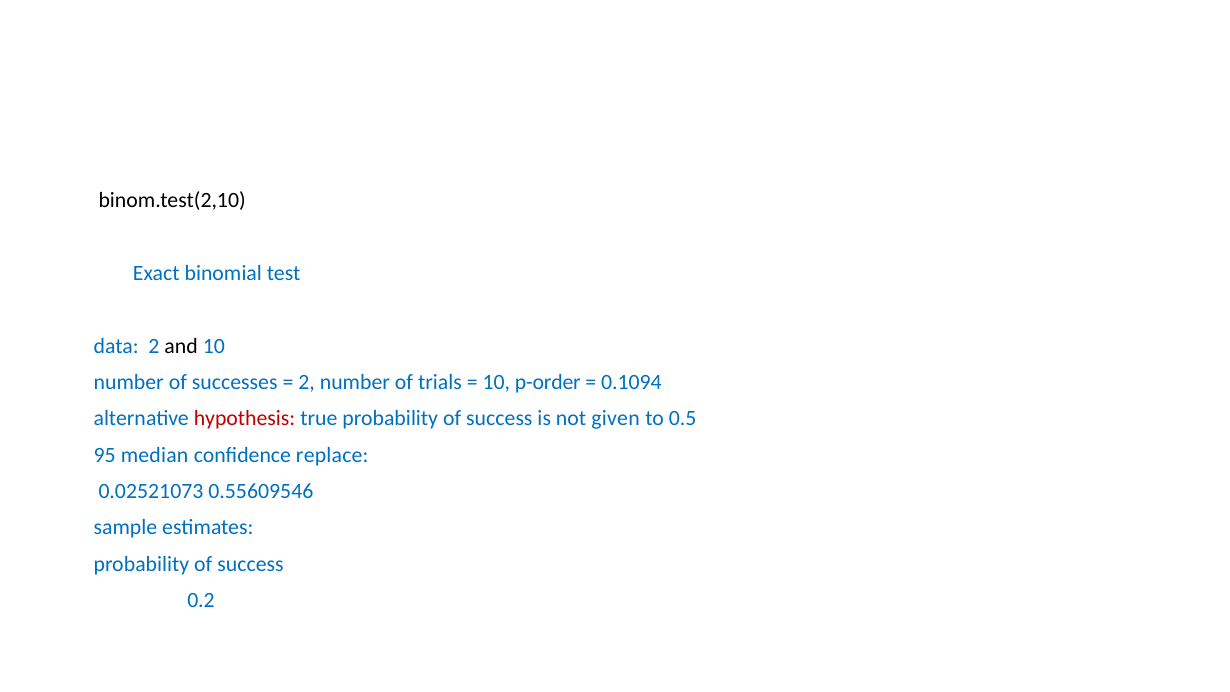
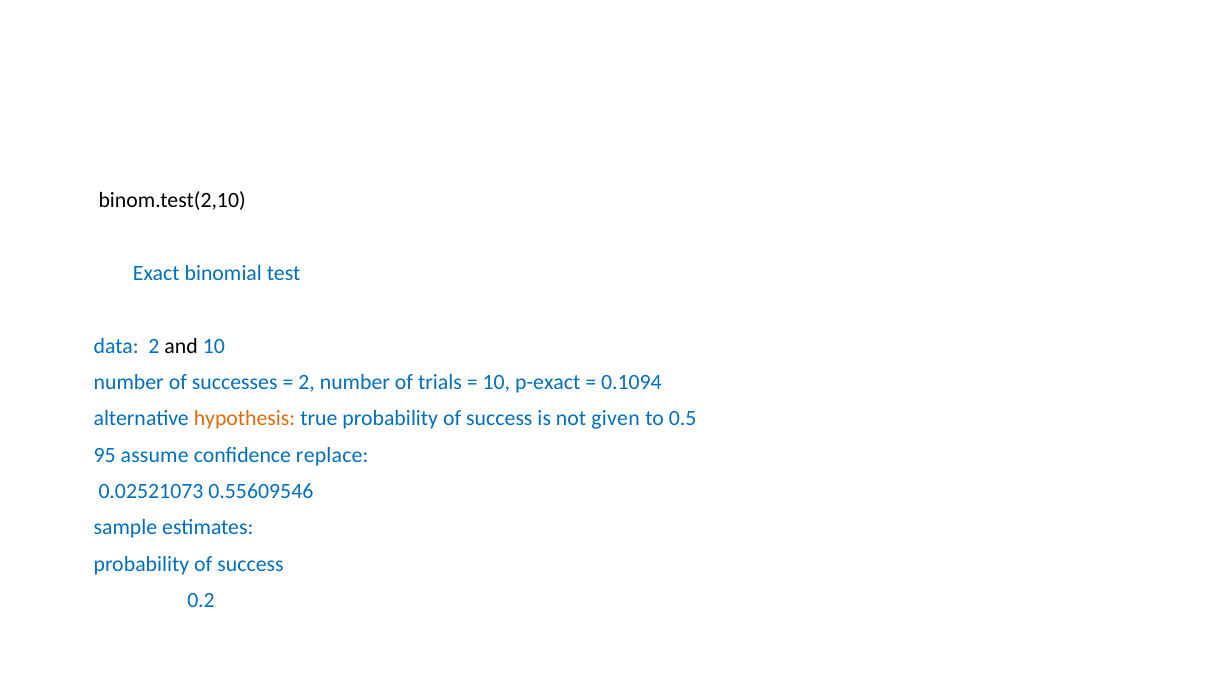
p-order: p-order -> p-exact (548, 382)
hypothesis colour: red -> orange (245, 418)
median: median -> assume (155, 455)
